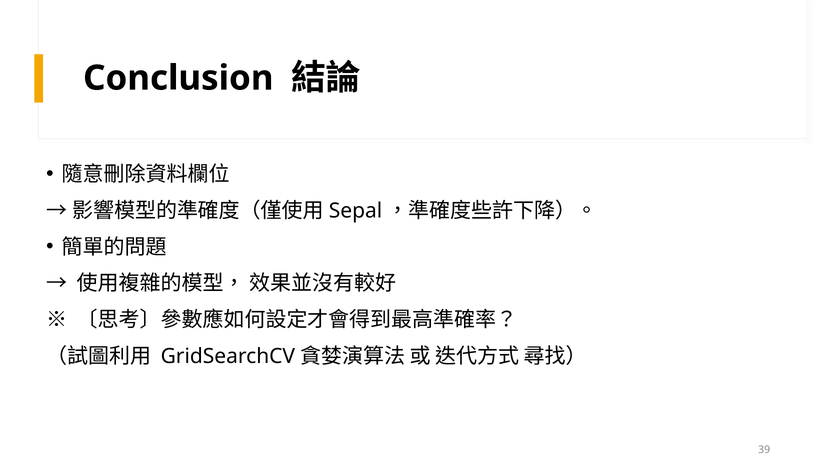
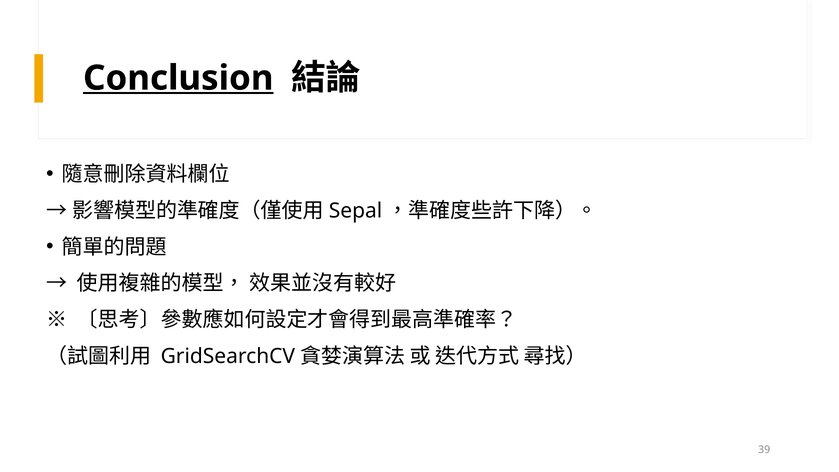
Conclusion underline: none -> present (178, 78)
